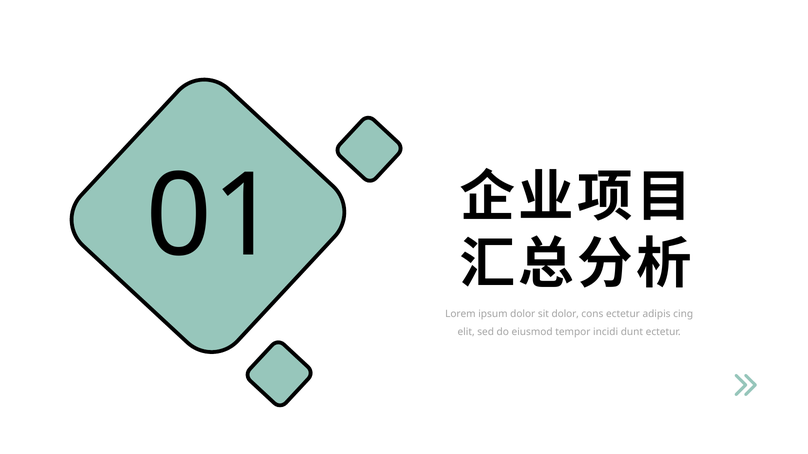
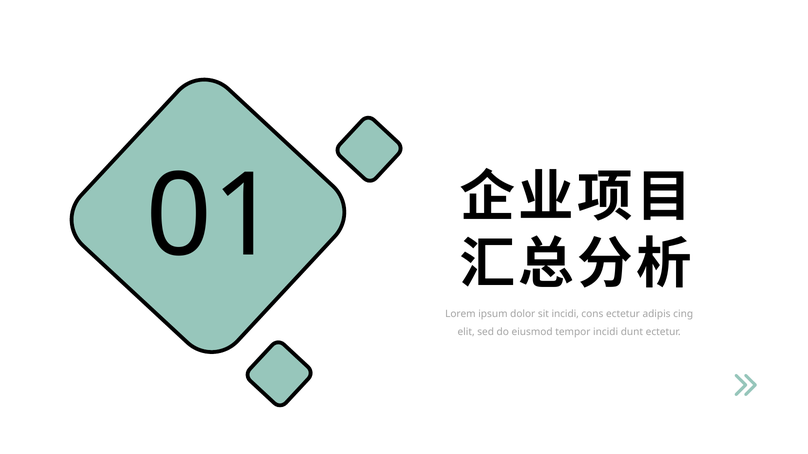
sit dolor: dolor -> incidi (565, 314)
